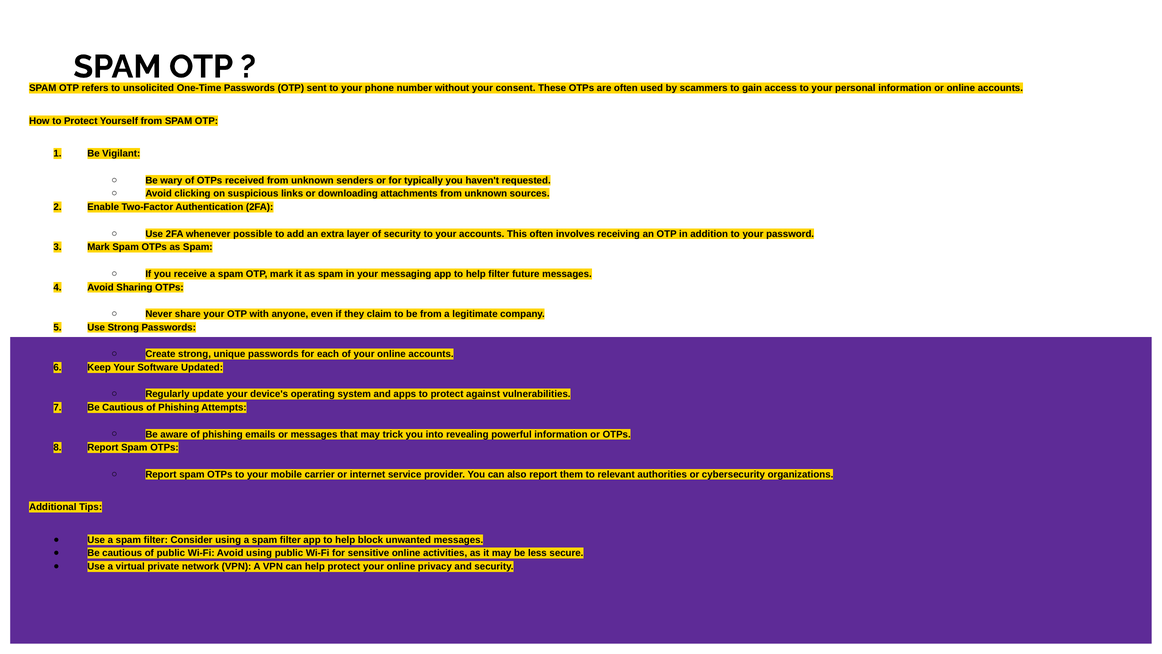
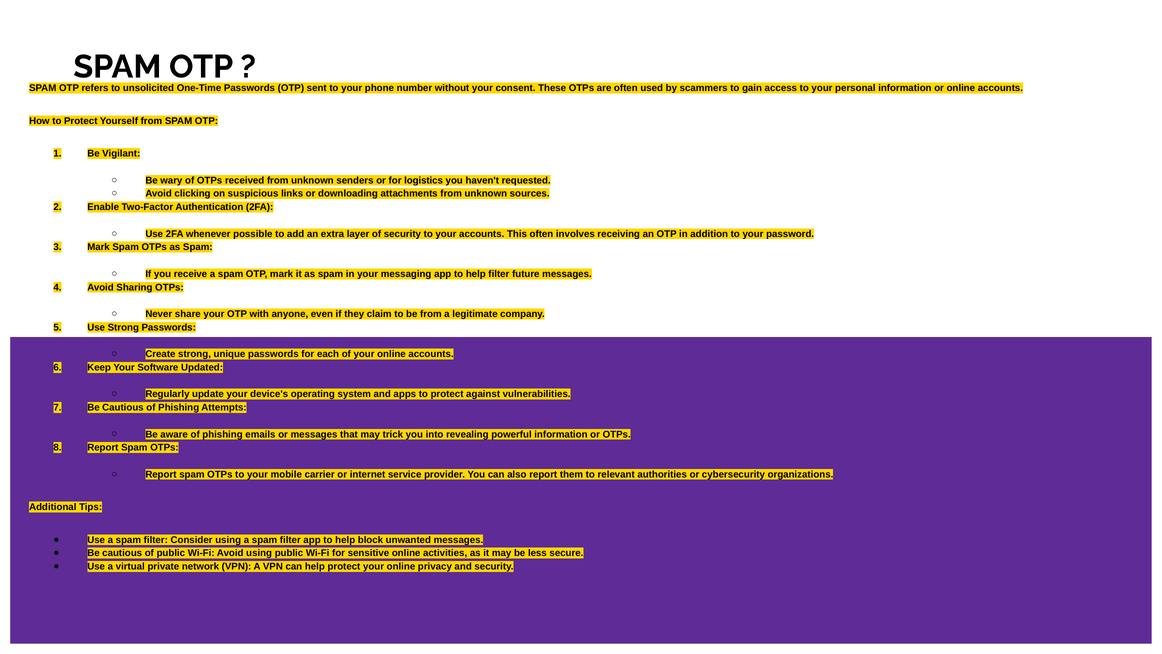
typically: typically -> logistics (424, 180)
